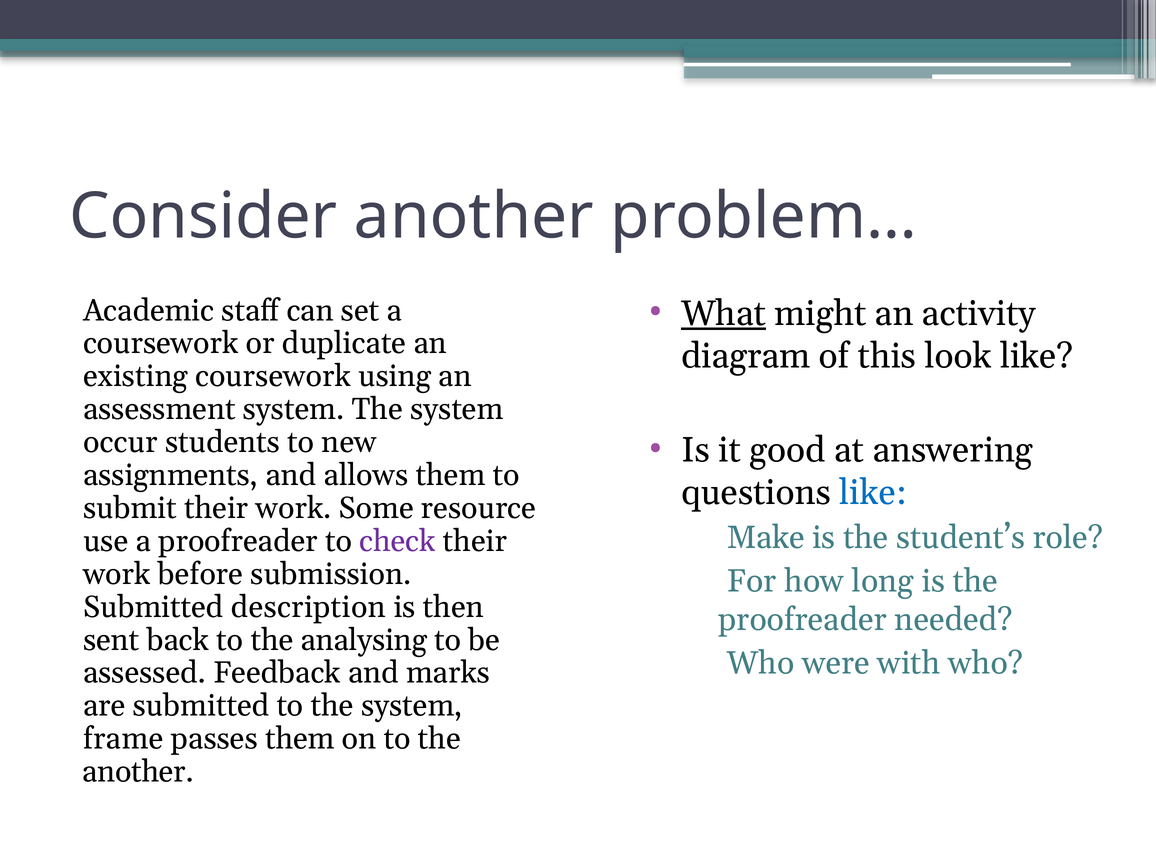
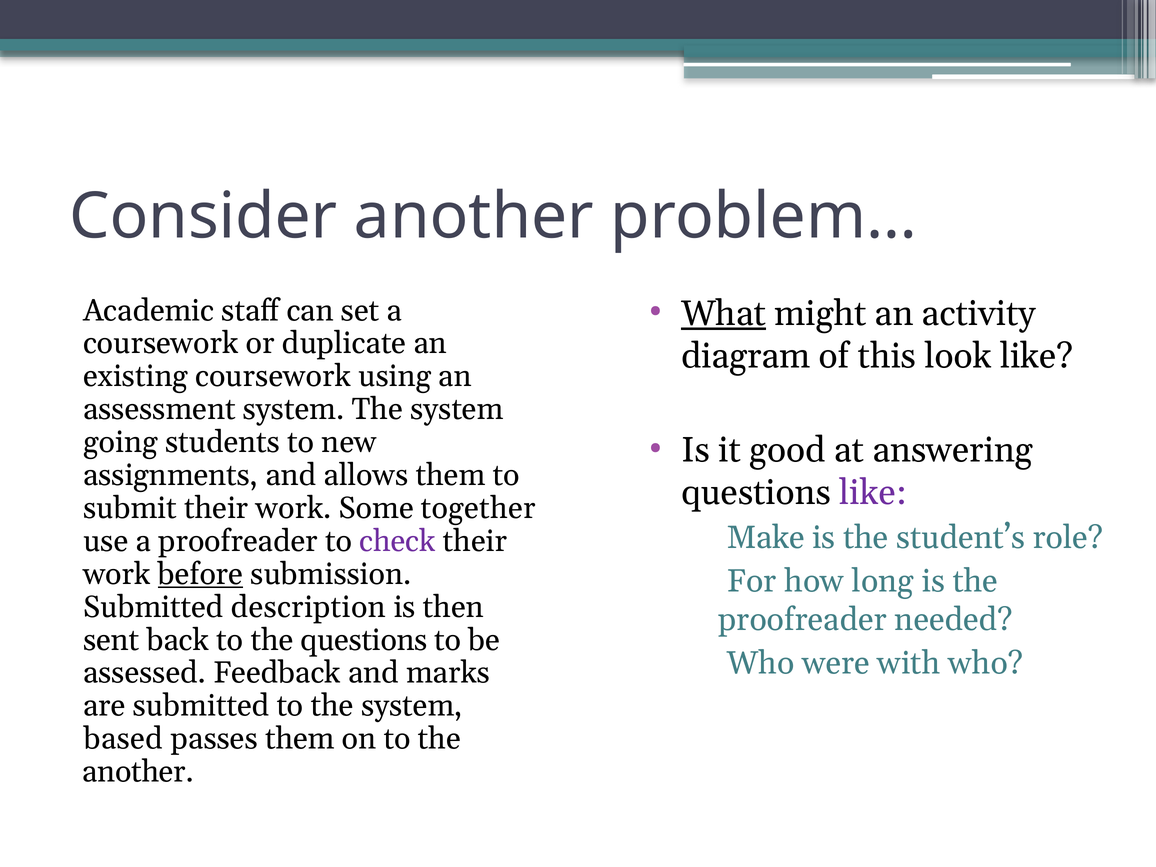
occur: occur -> going (120, 442)
like colour: blue -> purple (873, 493)
resource: resource -> together (478, 508)
before underline: none -> present (200, 574)
the analysing: analysing -> questions (364, 640)
frame: frame -> based (123, 739)
